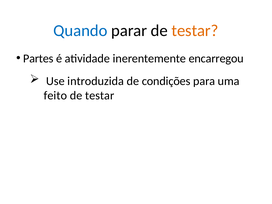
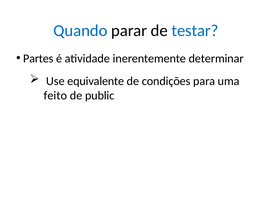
testar colour: orange -> blue (195, 31)
encarregou: encarregou -> determinar (216, 58)
introduzida: introduzida -> equivalente (96, 81)
testar: testar -> public (100, 96)
